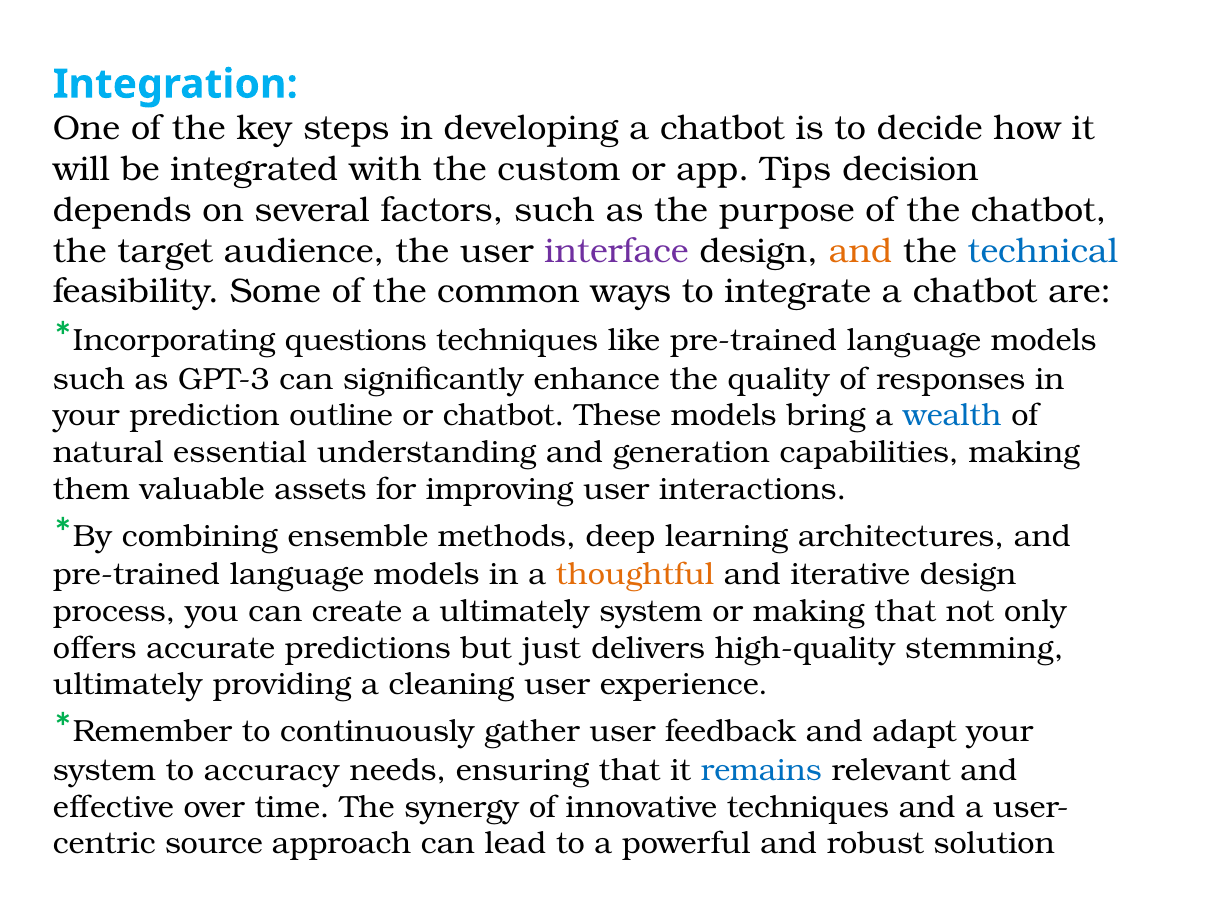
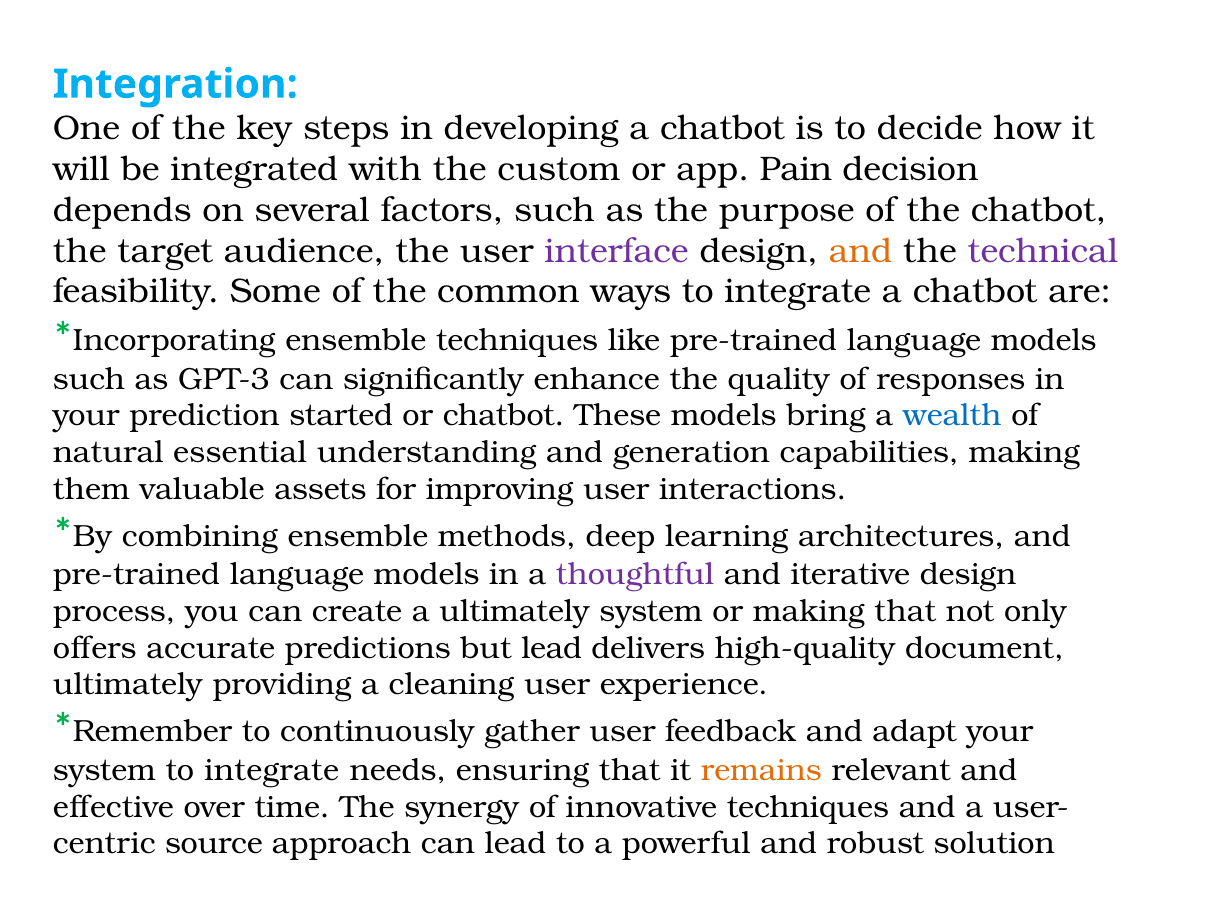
Tips: Tips -> Pain (796, 169)
technical colour: blue -> purple (1043, 251)
Incorporating questions: questions -> ensemble (356, 340)
outline: outline -> started (341, 416)
thoughtful colour: orange -> purple (635, 575)
but just: just -> lead (552, 648)
stemming: stemming -> document (984, 648)
system to accuracy: accuracy -> integrate (272, 771)
remains colour: blue -> orange (761, 771)
